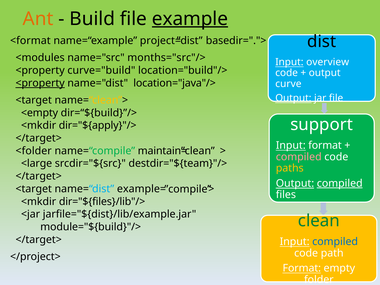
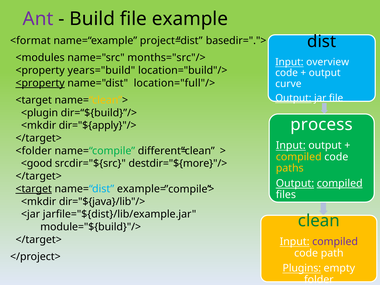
Ant colour: orange -> purple (38, 19)
example underline: present -> none (190, 19)
curve="build: curve="build -> years="build (101, 70)
location="java"/>: location="java"/> -> location="full"/> (174, 83)
<empty: <empty -> <plugin (40, 113)
support: support -> process (322, 125)
Input format: format -> output (325, 145)
maintain=: maintain= -> different= (162, 151)
compiled colour: pink -> yellow (299, 157)
<large: <large -> <good (37, 164)
destdir="${team}"/>: destdir="${team}"/> -> destdir="${more}"/> (178, 164)
<target underline: none -> present (34, 189)
dir="${files}/lib"/>: dir="${files}/lib"/> -> dir="${java}/lib"/> (102, 202)
compiled colour: blue -> purple (335, 242)
Format: Format -> Plugins (302, 268)
